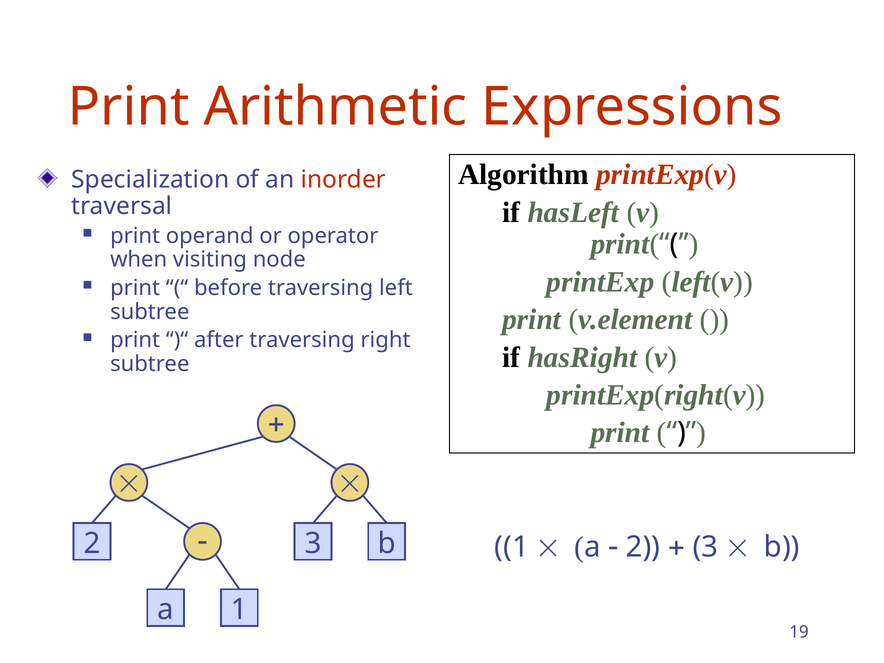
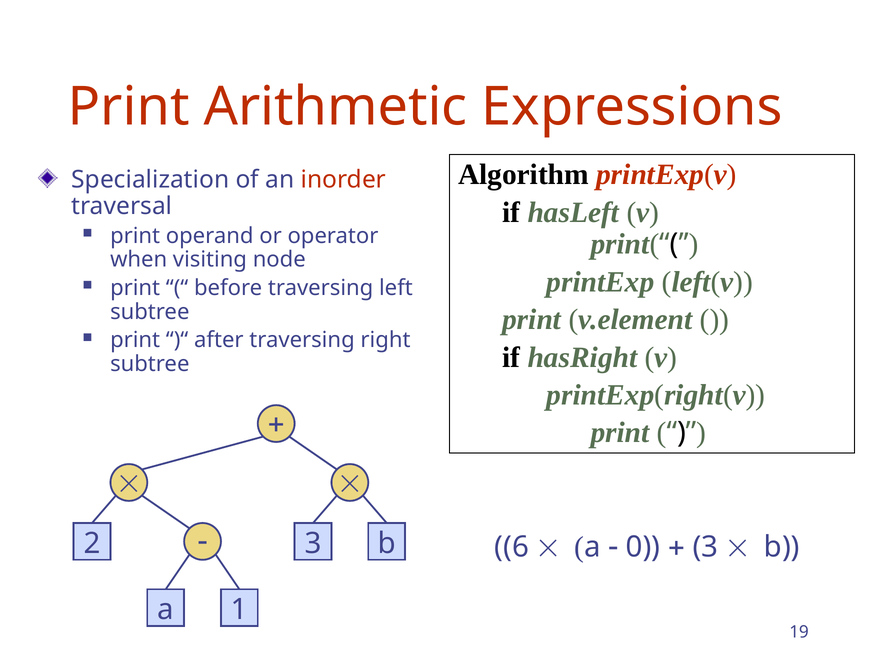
b 1: 1 -> 6 (512, 547)
2: 2 -> 0 (643, 547)
